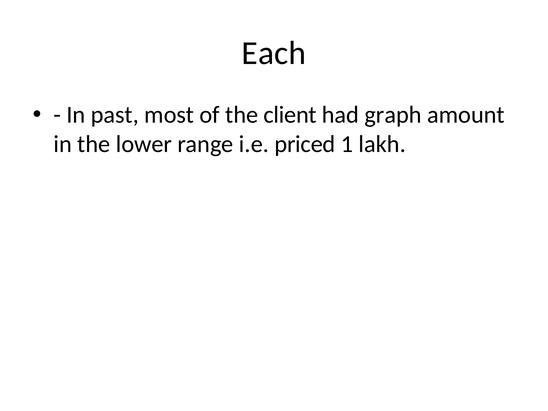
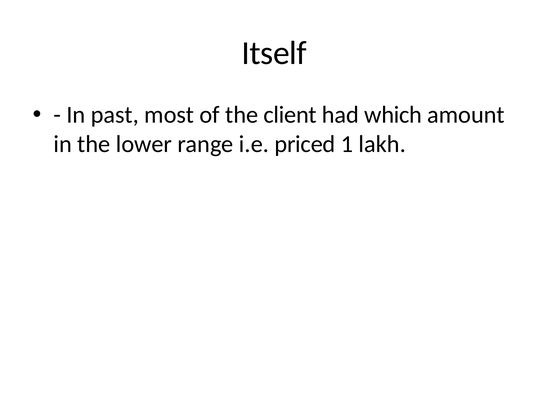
Each: Each -> Itself (274, 53)
graph: graph -> which (393, 115)
